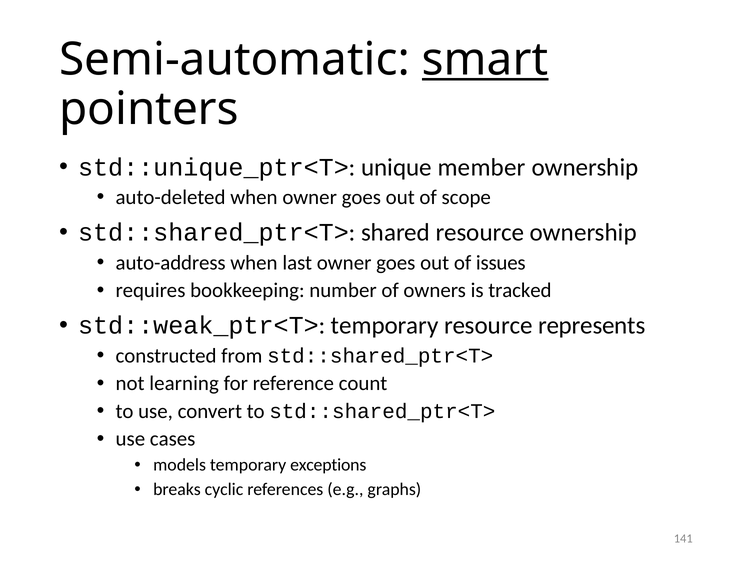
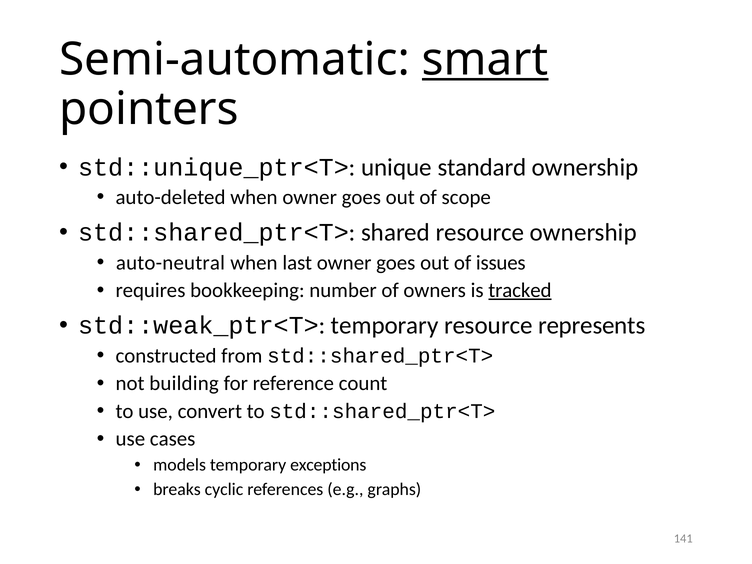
member: member -> standard (482, 167)
auto-address: auto-address -> auto-neutral (170, 263)
tracked underline: none -> present (520, 290)
learning: learning -> building (184, 383)
